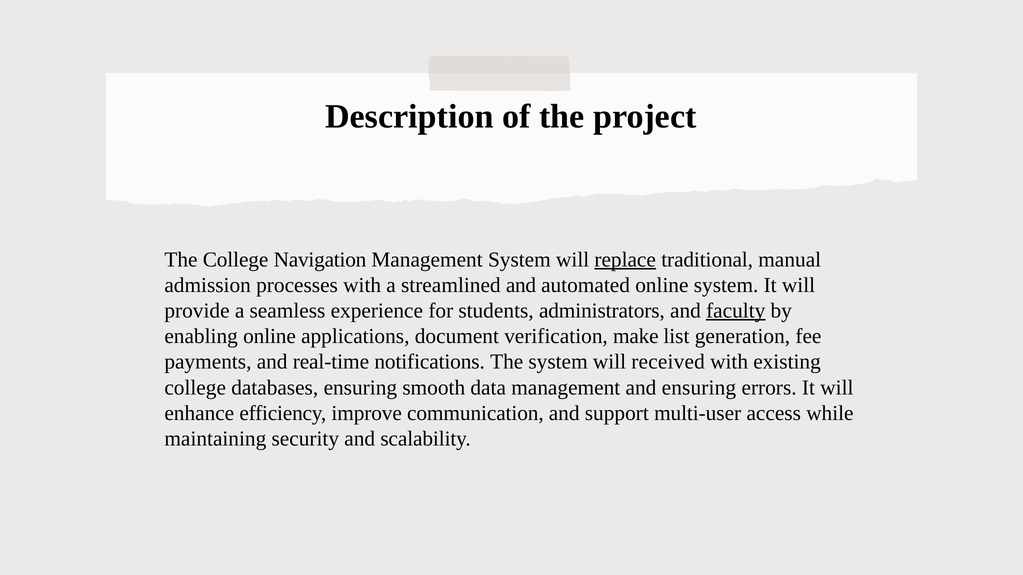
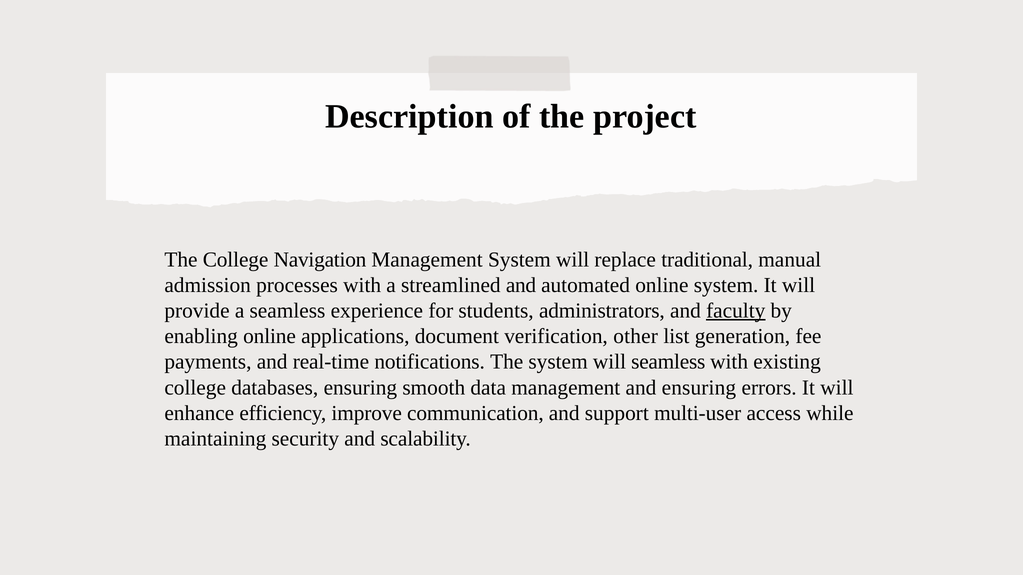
replace underline: present -> none (625, 260)
make: make -> other (636, 337)
will received: received -> seamless (668, 362)
